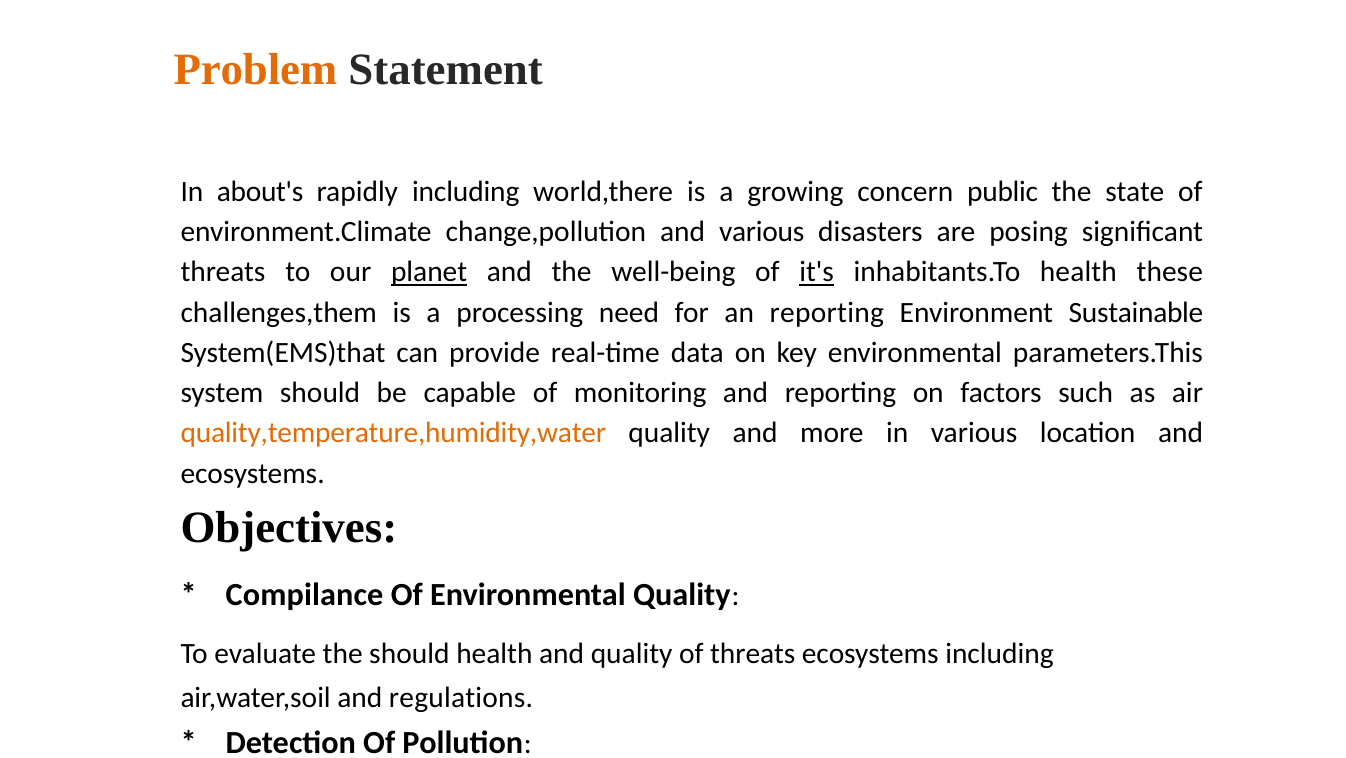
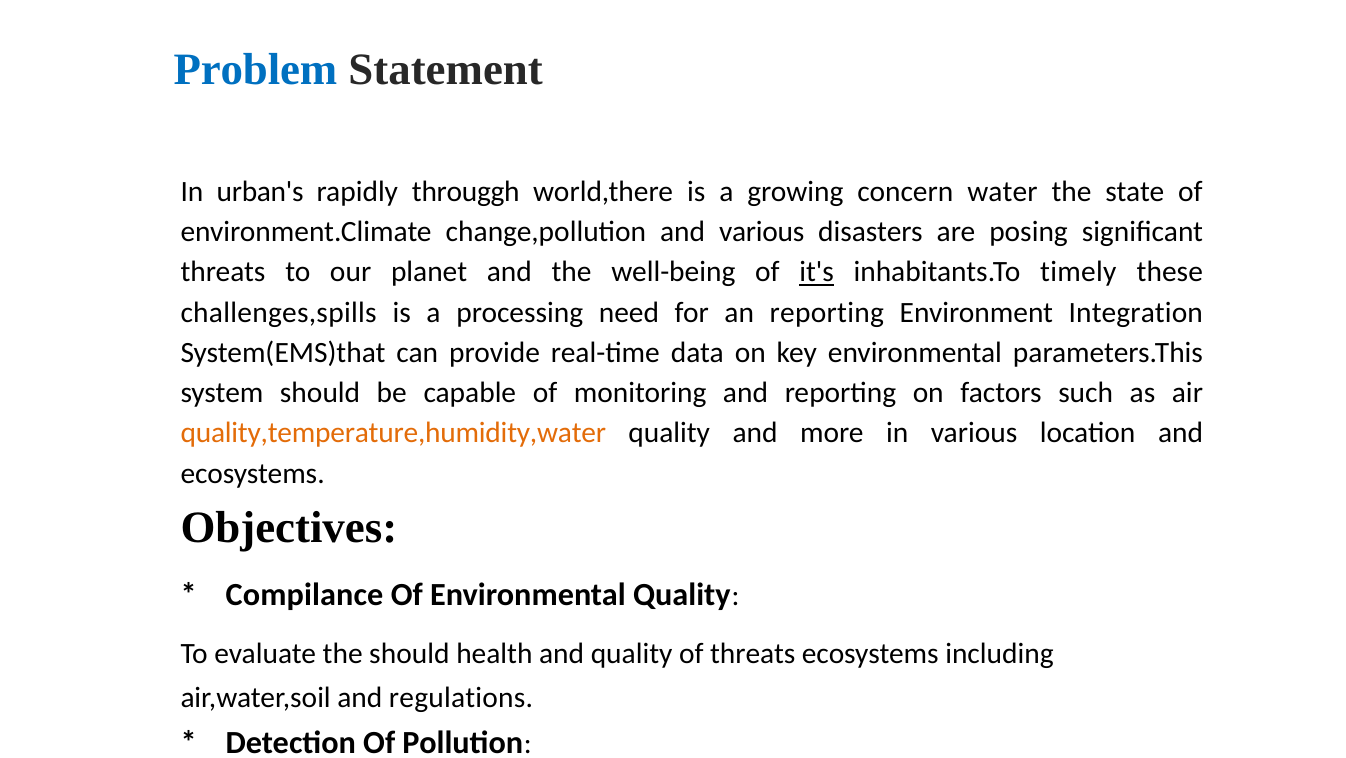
Problem colour: orange -> blue (255, 70)
about's: about's -> urban's (260, 192)
rapidly including: including -> througgh (466, 192)
public: public -> water (1002, 192)
planet underline: present -> none (429, 272)
inhabitants.To health: health -> timely (1078, 272)
challenges,them: challenges,them -> challenges,spills (279, 313)
Sustainable: Sustainable -> Integration (1136, 313)
